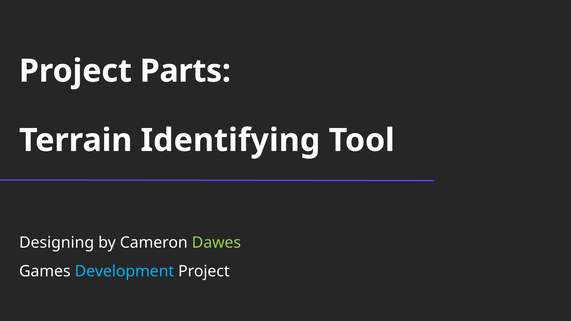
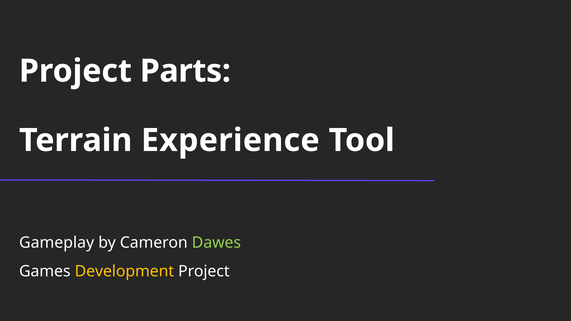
Identifying: Identifying -> Experience (230, 140)
Designing: Designing -> Gameplay (57, 243)
Development colour: light blue -> yellow (124, 271)
